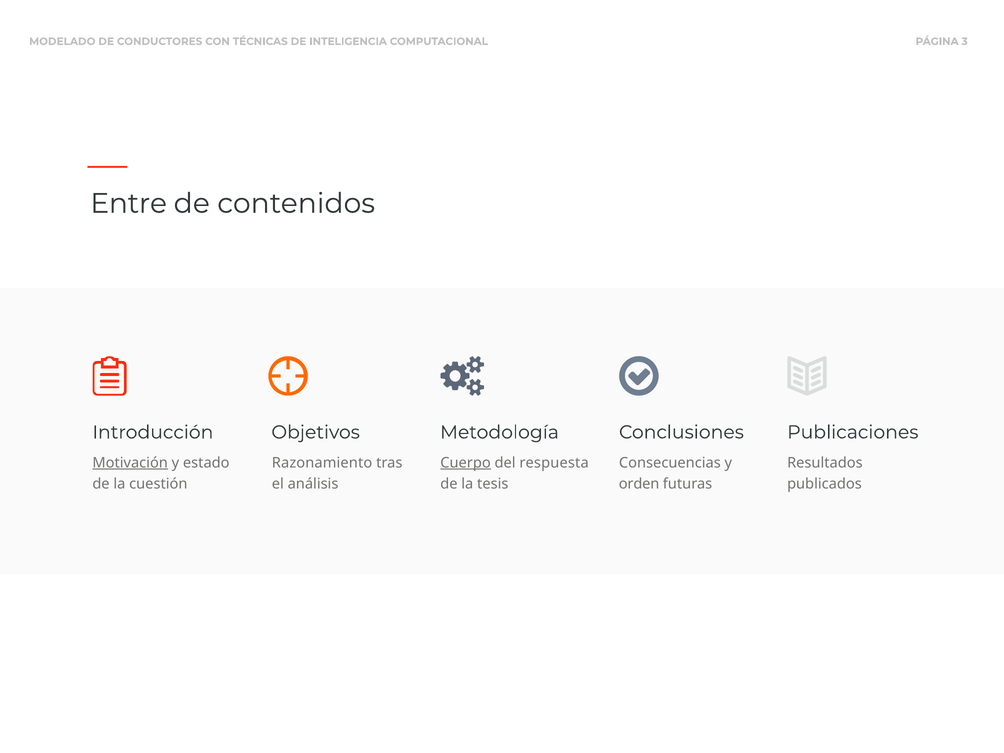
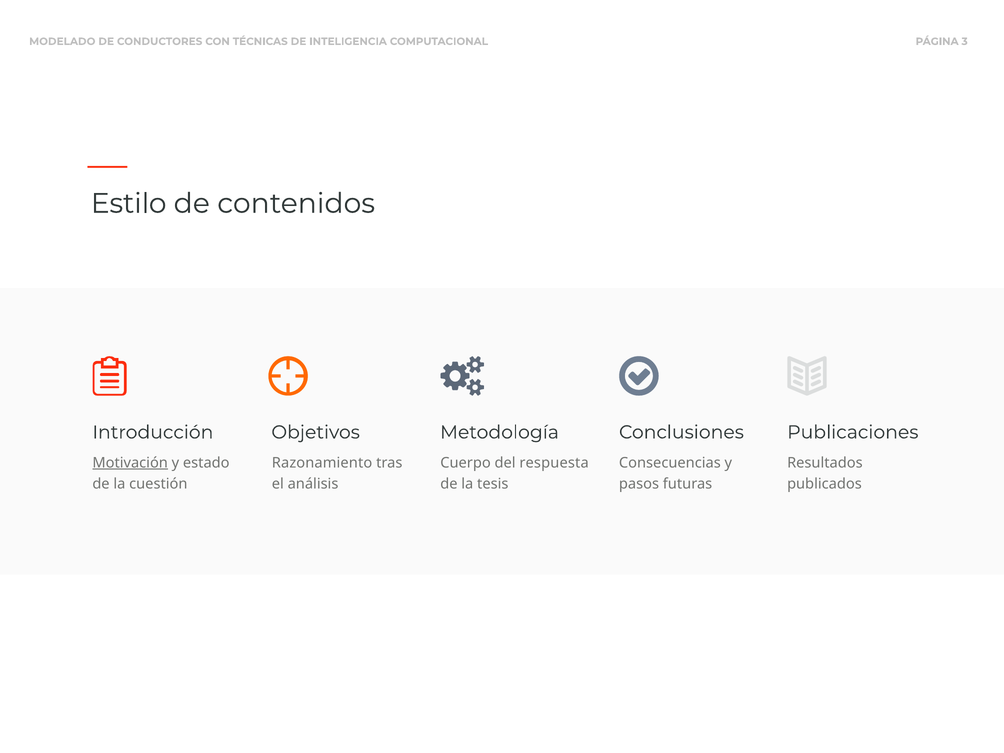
Entre: Entre -> Estilo (129, 203)
Cuerpo underline: present -> none (466, 463)
orden: orden -> pasos (639, 484)
